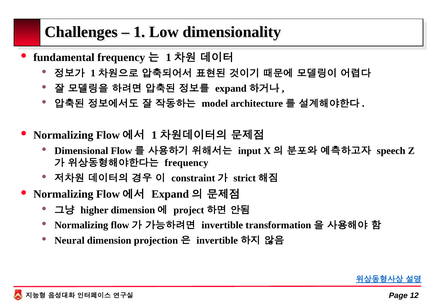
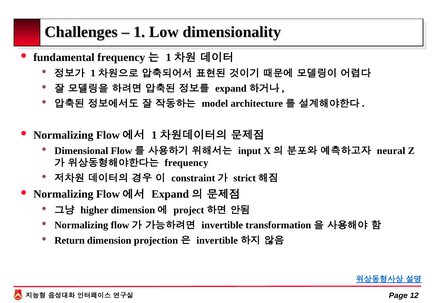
speech: speech -> neural (391, 151)
Neural: Neural -> Return (70, 241)
